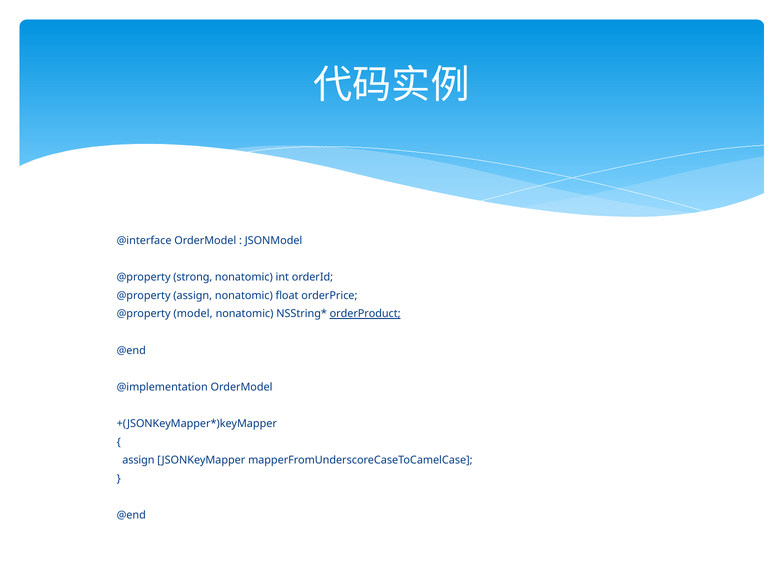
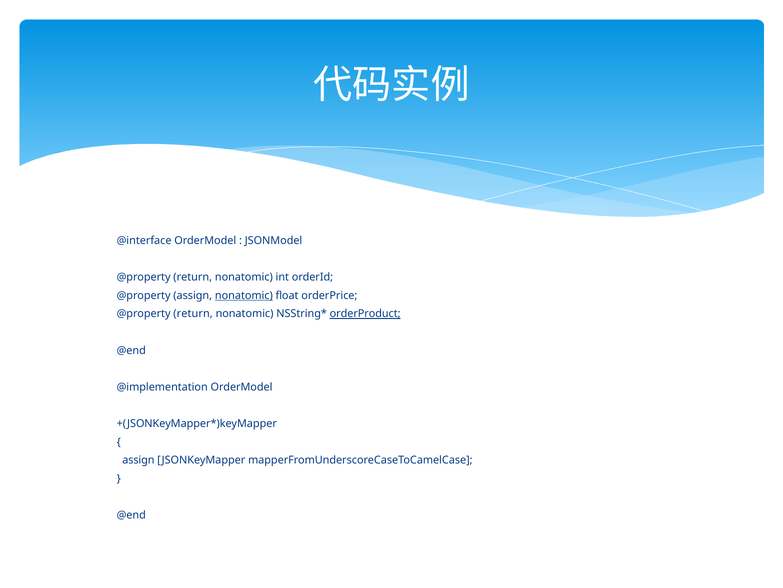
strong: strong -> return (193, 277)
nonatomic underline: none -> present (244, 295)
model: model -> return (193, 313)
